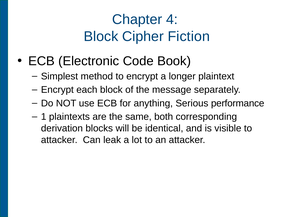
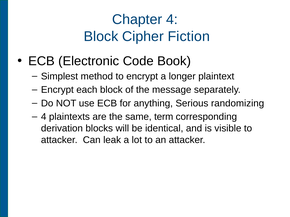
performance: performance -> randomizing (238, 104)
1: 1 -> 4 (44, 117)
both: both -> term (164, 117)
